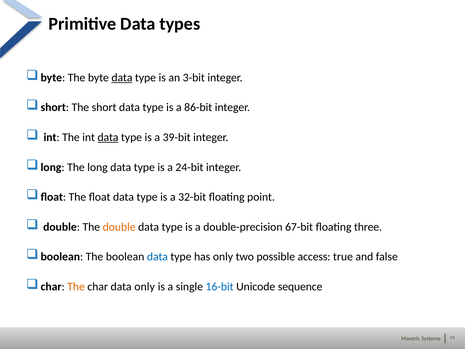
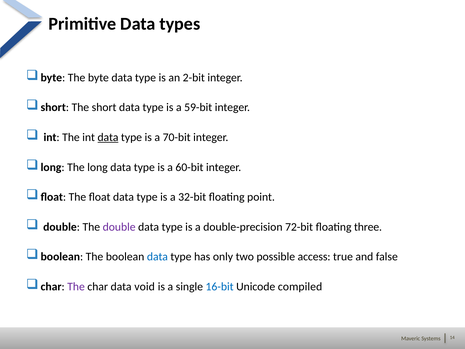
data underline: present -> none (122, 78)
3-bit: 3-bit -> 2-bit (194, 78)
86-bit: 86-bit -> 59-bit (198, 107)
39-bit: 39-bit -> 70-bit (177, 137)
24-bit: 24-bit -> 60-bit (189, 167)
double colour: orange -> purple (119, 227)
67-bit: 67-bit -> 72-bit (299, 227)
The colour: orange -> purple (76, 286)
data only: only -> void (145, 286)
sequence: sequence -> compiled (300, 286)
